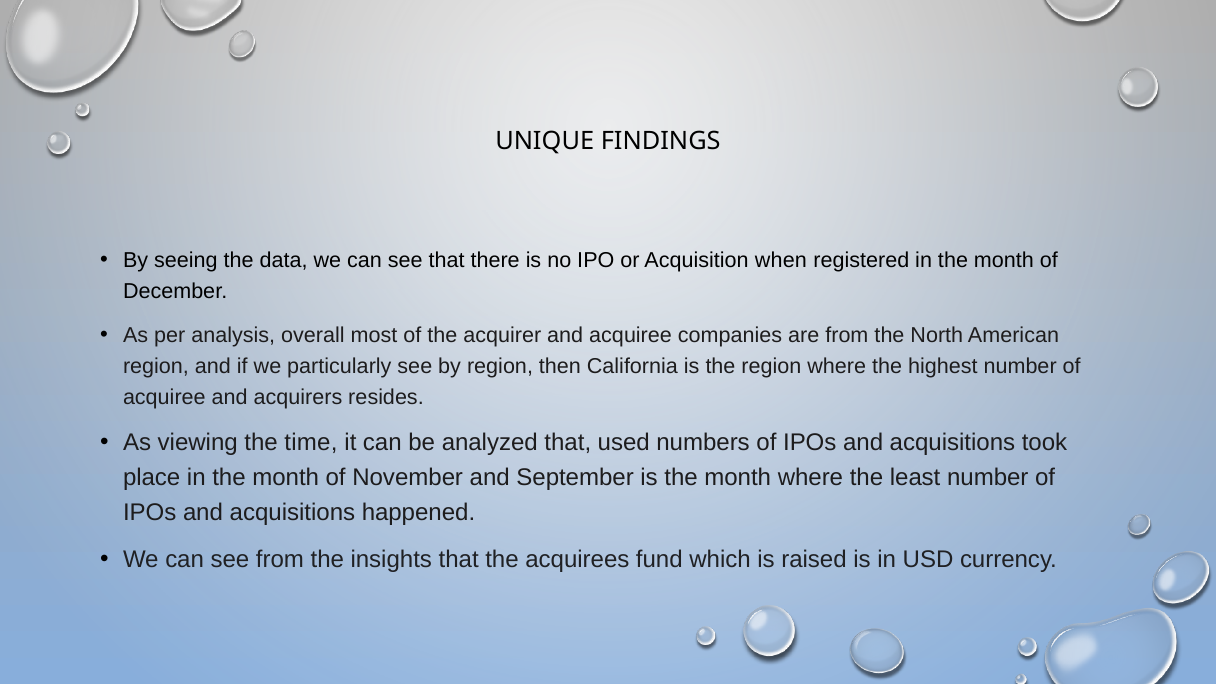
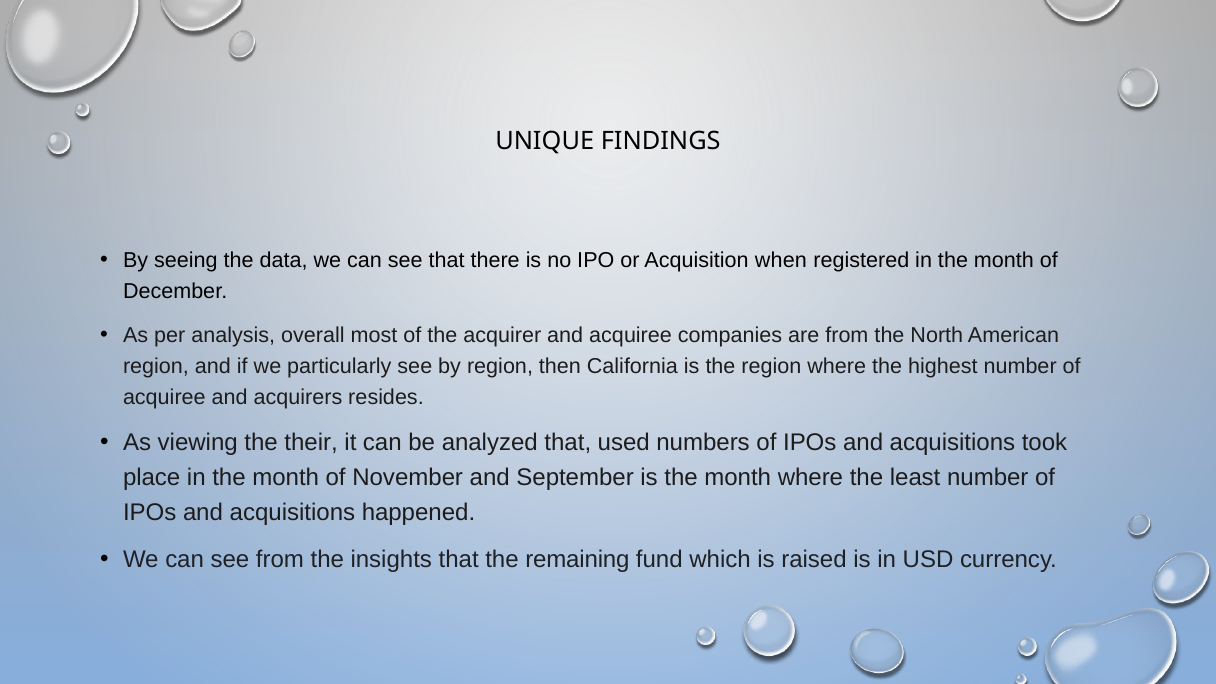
time: time -> their (311, 443)
acquirees: acquirees -> remaining (577, 559)
